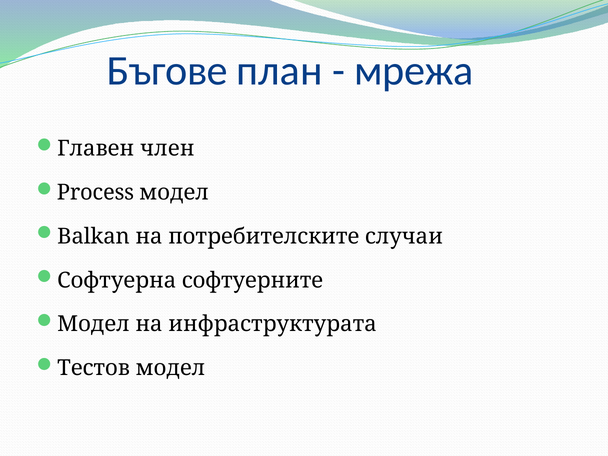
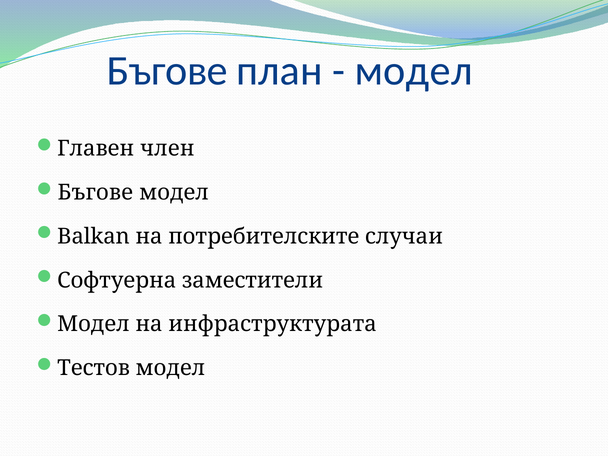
мрежа: мрежа -> модел (414, 71)
Process: Process -> Бъгове (95, 193)
софтуерните: софтуерните -> заместители (253, 280)
